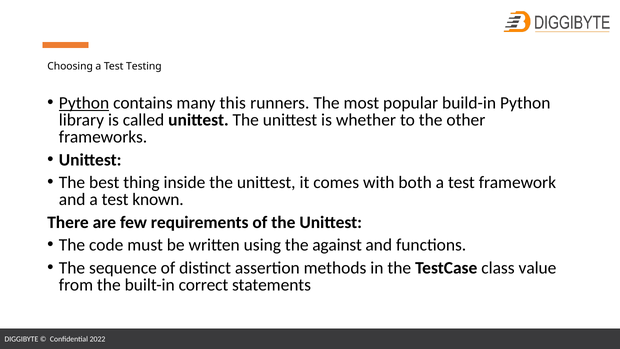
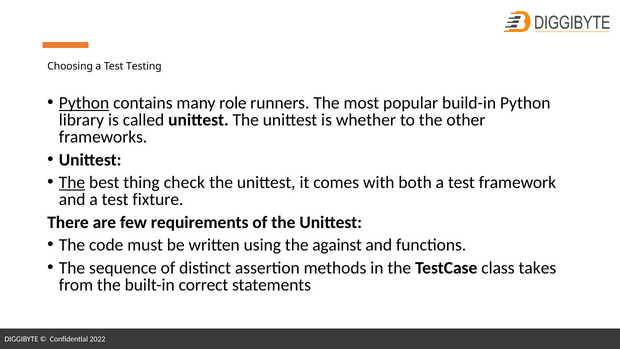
this: this -> role (233, 103)
The underline: none -> present (72, 182)
inside: inside -> check (184, 182)
known: known -> fixture (158, 199)
value: value -> takes (537, 268)
